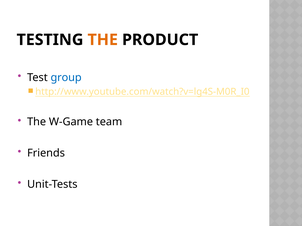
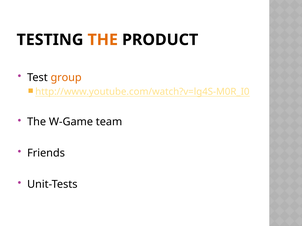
group colour: blue -> orange (66, 78)
